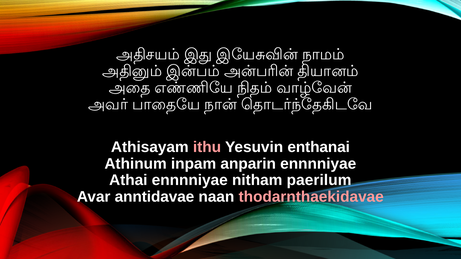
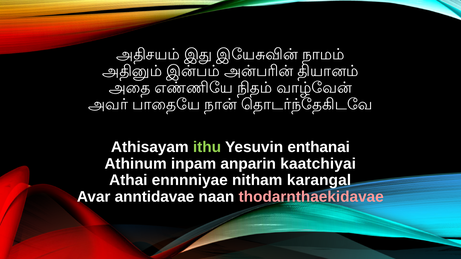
ithu colour: pink -> light green (207, 147)
anparin ennnniyae: ennnniyae -> kaatchiyai (318, 164)
paerilum: paerilum -> karangal (319, 180)
